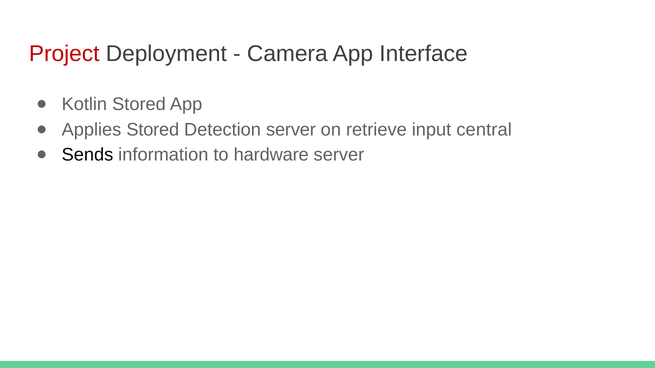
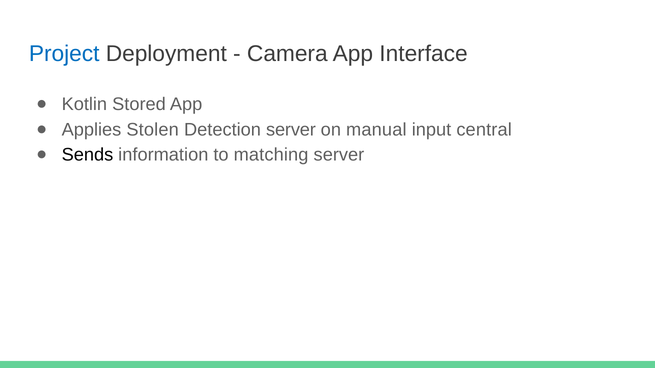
Project colour: red -> blue (64, 54)
Applies Stored: Stored -> Stolen (153, 130)
retrieve: retrieve -> manual (376, 130)
hardware: hardware -> matching (271, 155)
